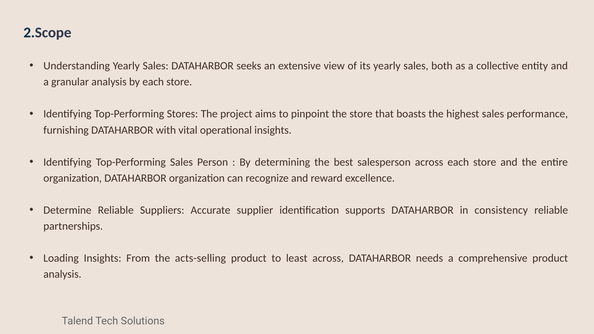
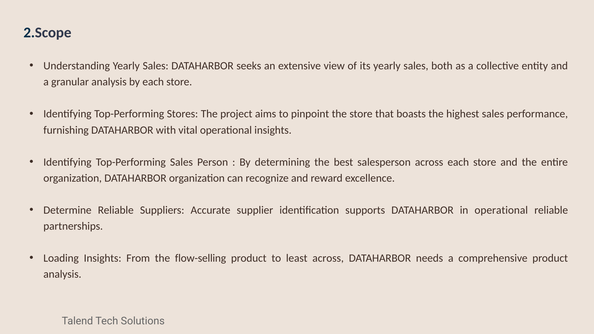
in consistency: consistency -> operational (501, 210)
acts-selling: acts-selling -> flow-selling (201, 258)
